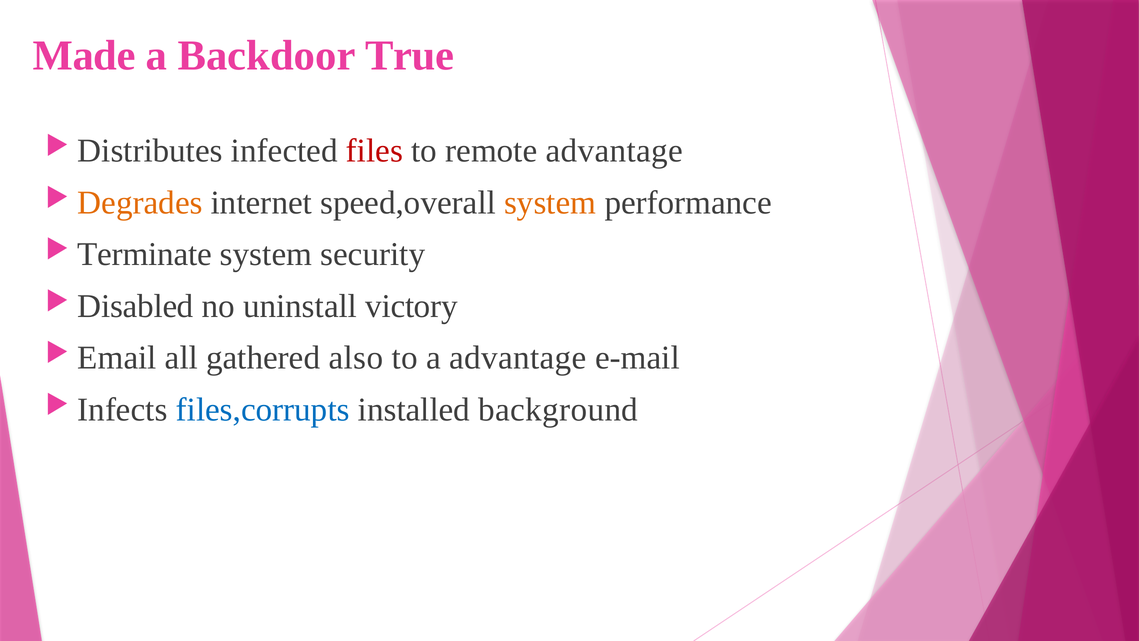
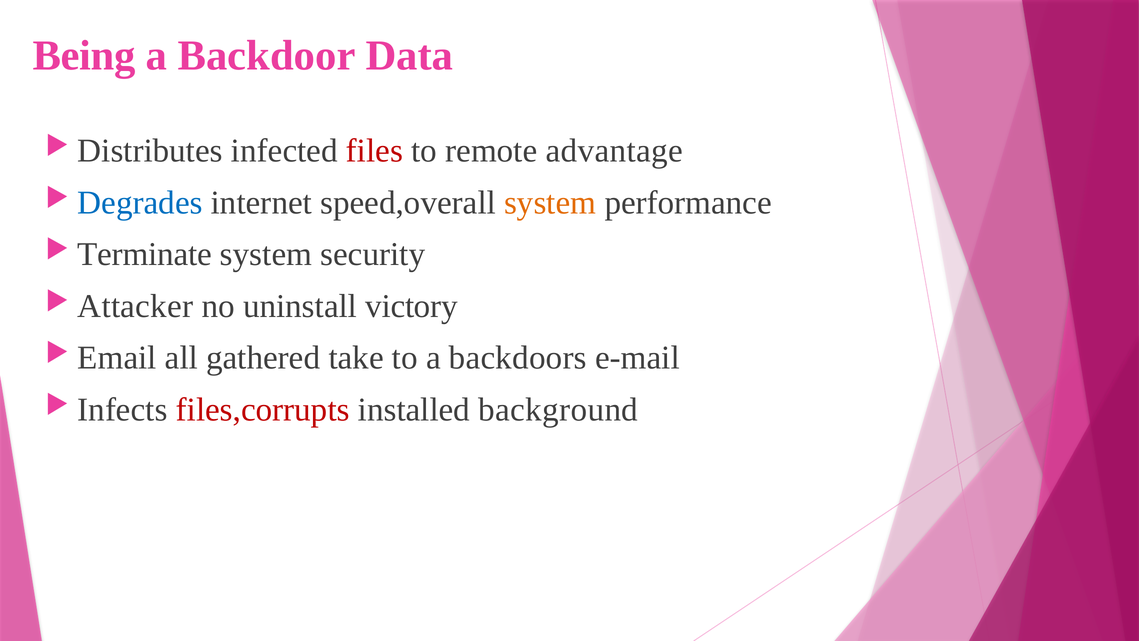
Made: Made -> Being (84, 56)
True: True -> Data (409, 56)
Degrades colour: orange -> blue (140, 202)
Disabled: Disabled -> Attacker (135, 306)
also: also -> take (356, 358)
a advantage: advantage -> backdoors (518, 358)
files,corrupts colour: blue -> red (263, 410)
